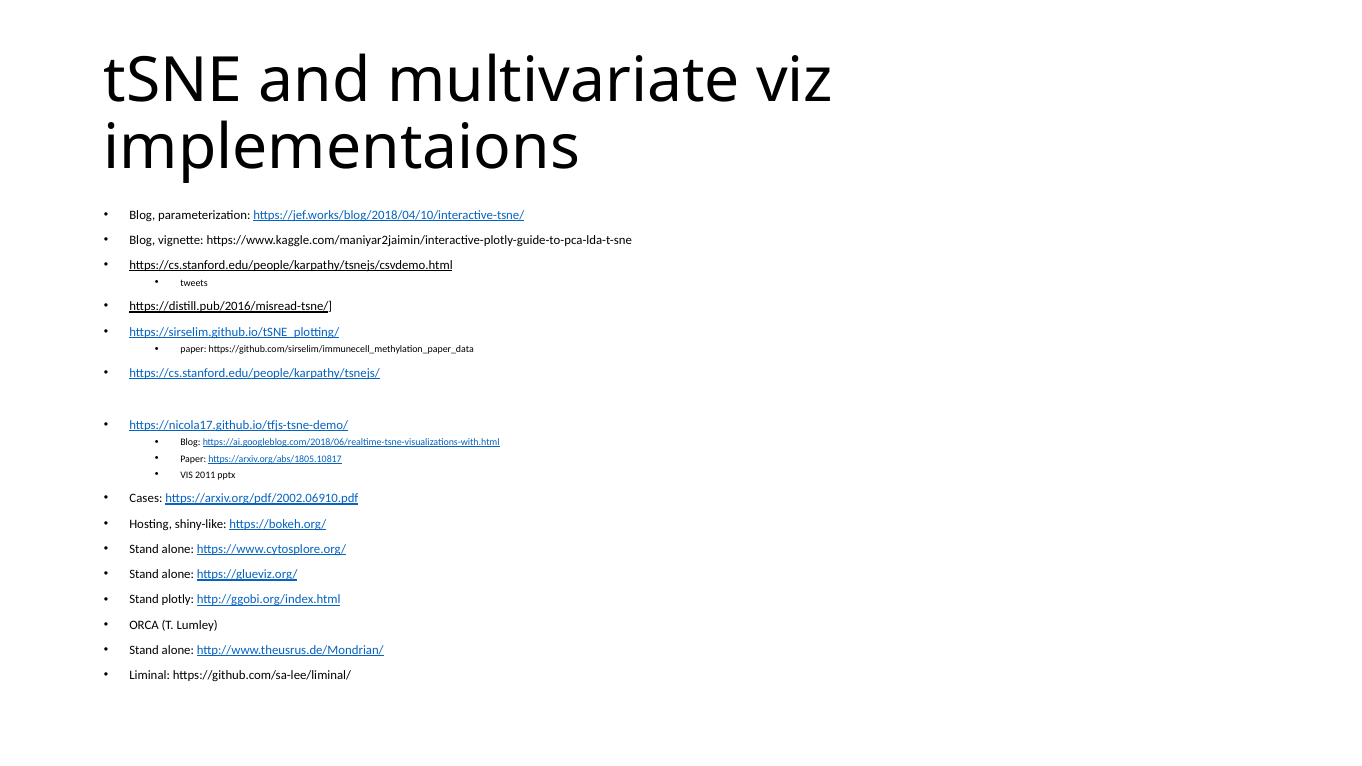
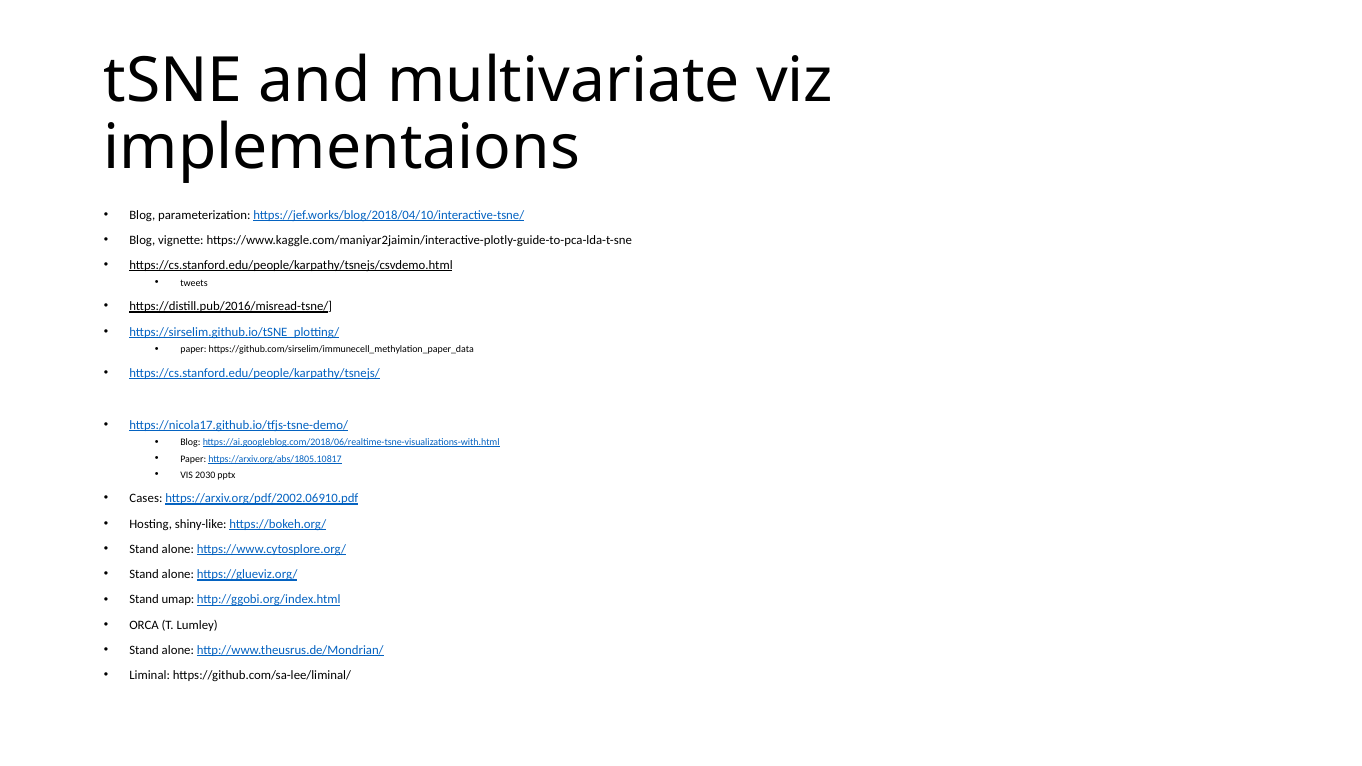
2011: 2011 -> 2030 (205, 475)
plotly: plotly -> umap (178, 600)
